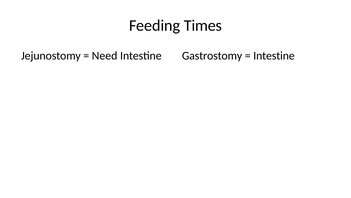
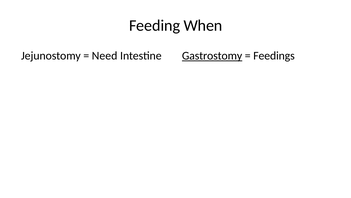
Times: Times -> When (203, 25)
Gastrostomy underline: none -> present (212, 56)
Intestine: Intestine -> Feedings (274, 56)
